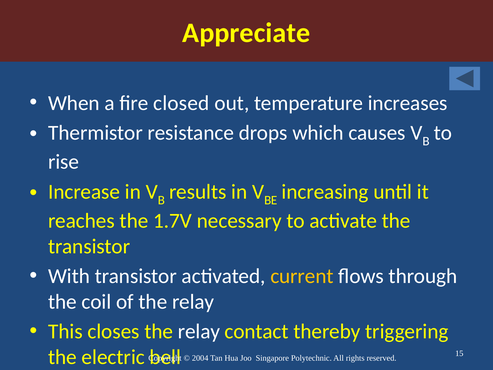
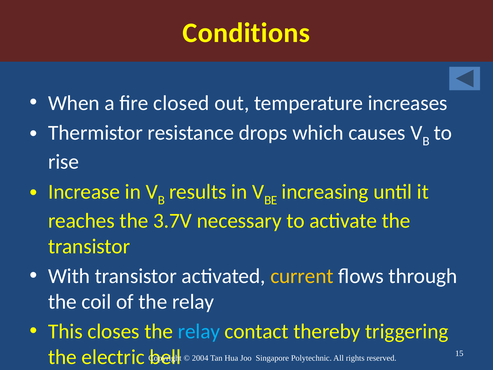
Appreciate: Appreciate -> Conditions (246, 33)
1.7V: 1.7V -> 3.7V (173, 221)
relay colour: white -> light blue (199, 331)
